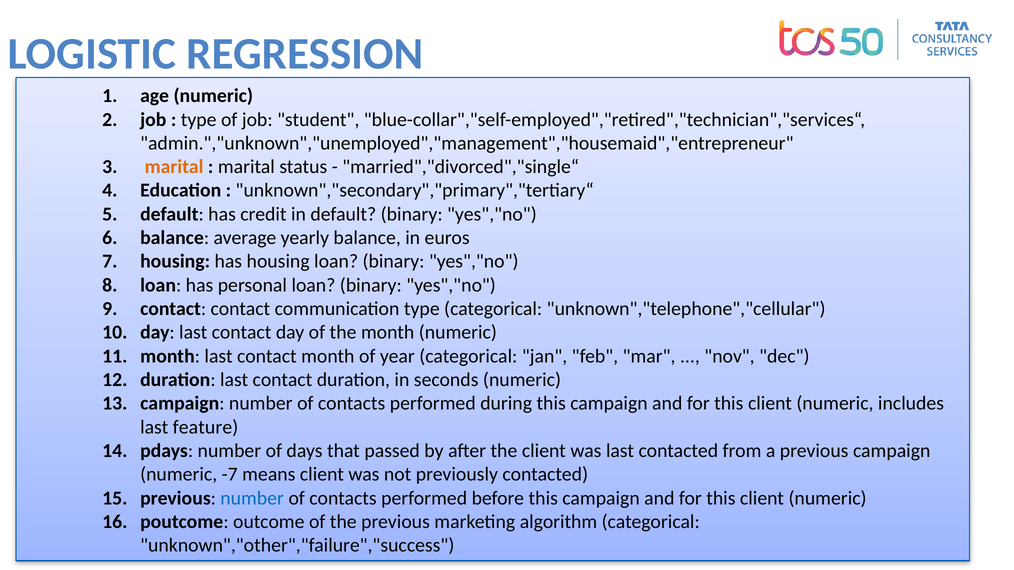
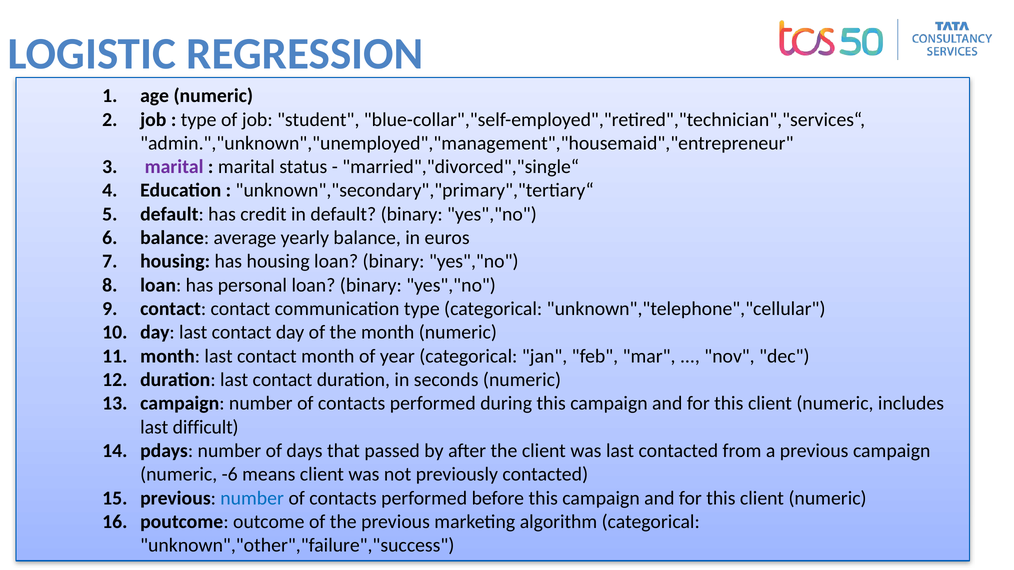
marital colour: orange -> purple (174, 167)
feature: feature -> difficult (206, 427)
-7: -7 -> -6 (230, 475)
